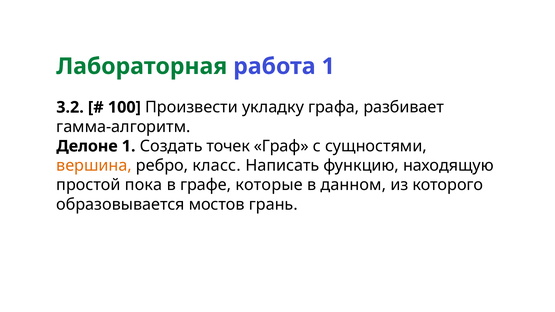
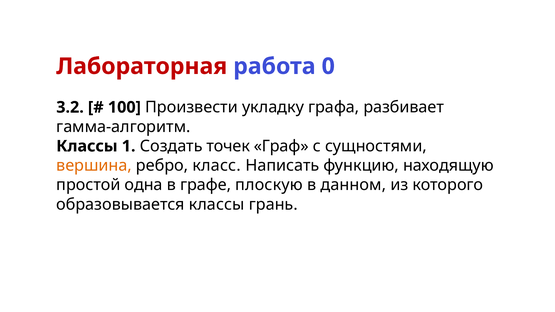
Лабораторная colour: green -> red (142, 66)
работа 1: 1 -> 0 (328, 66)
Делоне: Делоне -> Классы (87, 146)
пока: пока -> одна (144, 185)
которые: которые -> плоскую (269, 185)
образовывается мостов: мостов -> классы (217, 205)
